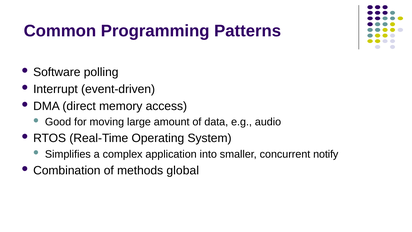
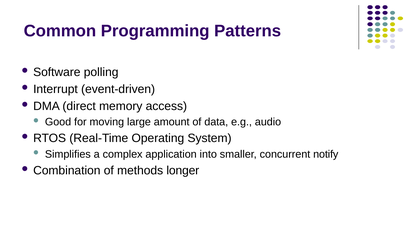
global: global -> longer (183, 170)
